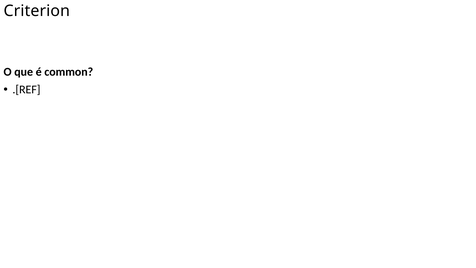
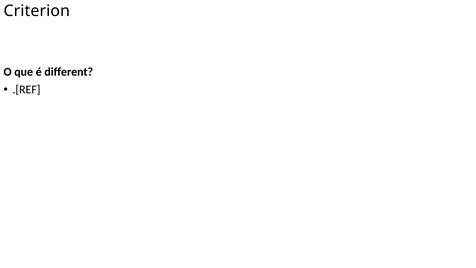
common: common -> different (69, 72)
